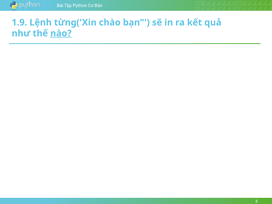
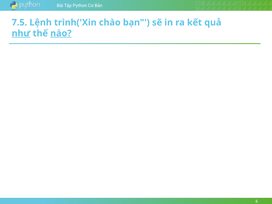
1.9: 1.9 -> 7.5 (19, 22)
từng('Xin: từng('Xin -> trình('Xin (75, 22)
như underline: none -> present (21, 33)
